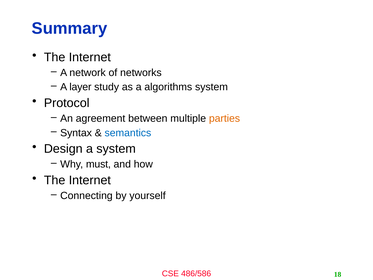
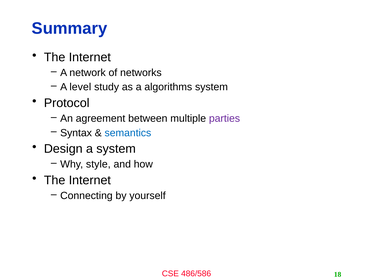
layer: layer -> level (80, 87)
parties colour: orange -> purple (224, 118)
must: must -> style (98, 164)
